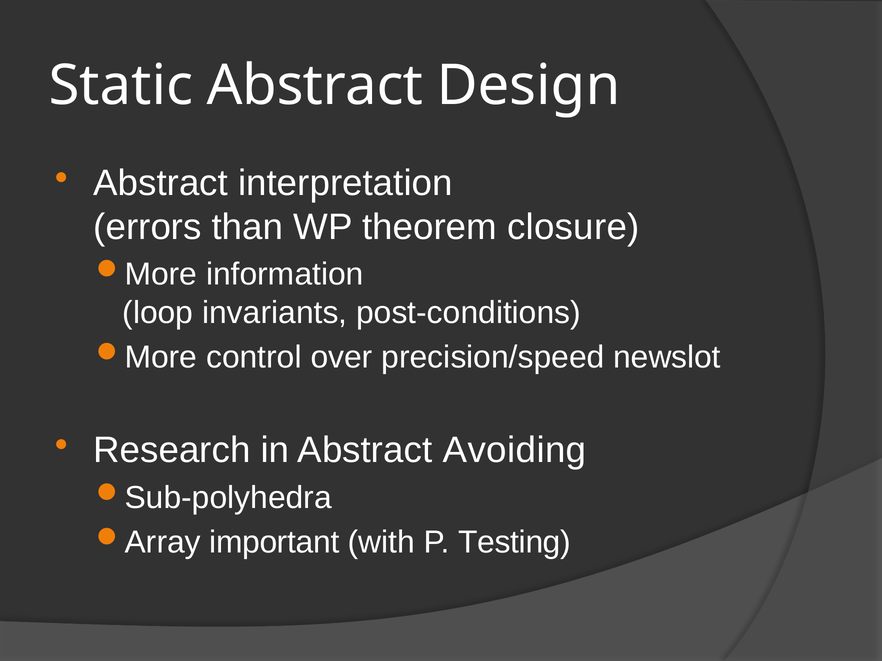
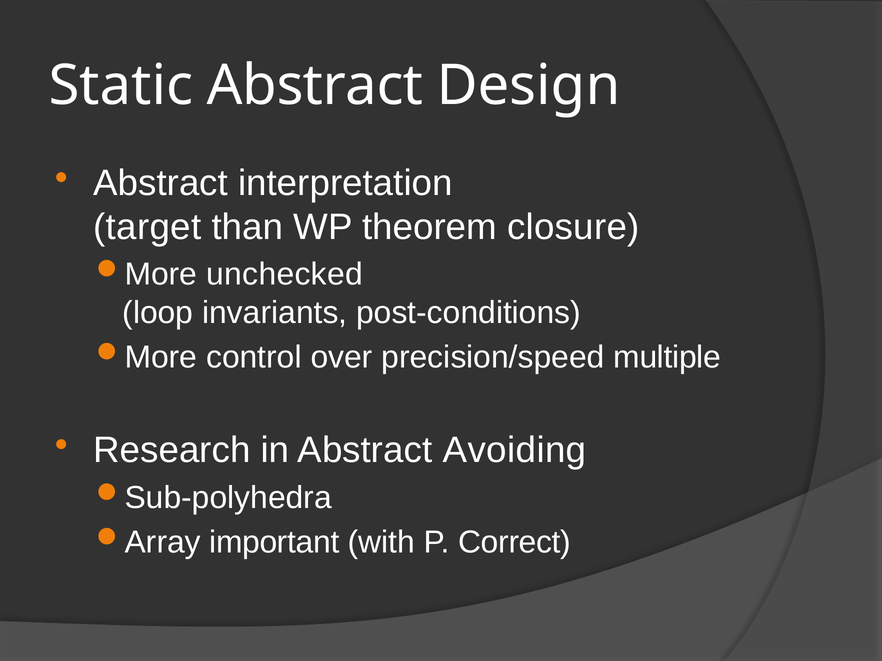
errors: errors -> target (147, 227)
information: information -> unchecked (285, 275)
newslot: newslot -> multiple (667, 357)
Testing: Testing -> Correct (515, 542)
